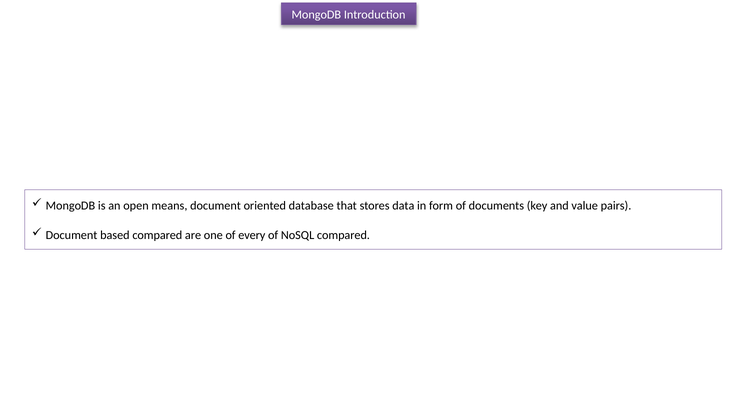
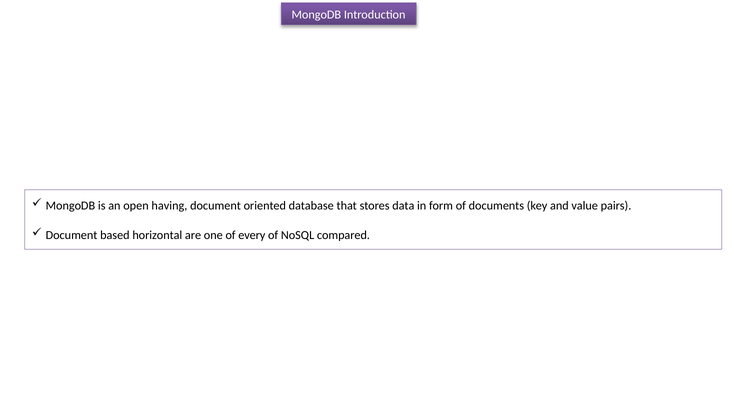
means: means -> having (169, 206)
based compared: compared -> horizontal (157, 235)
